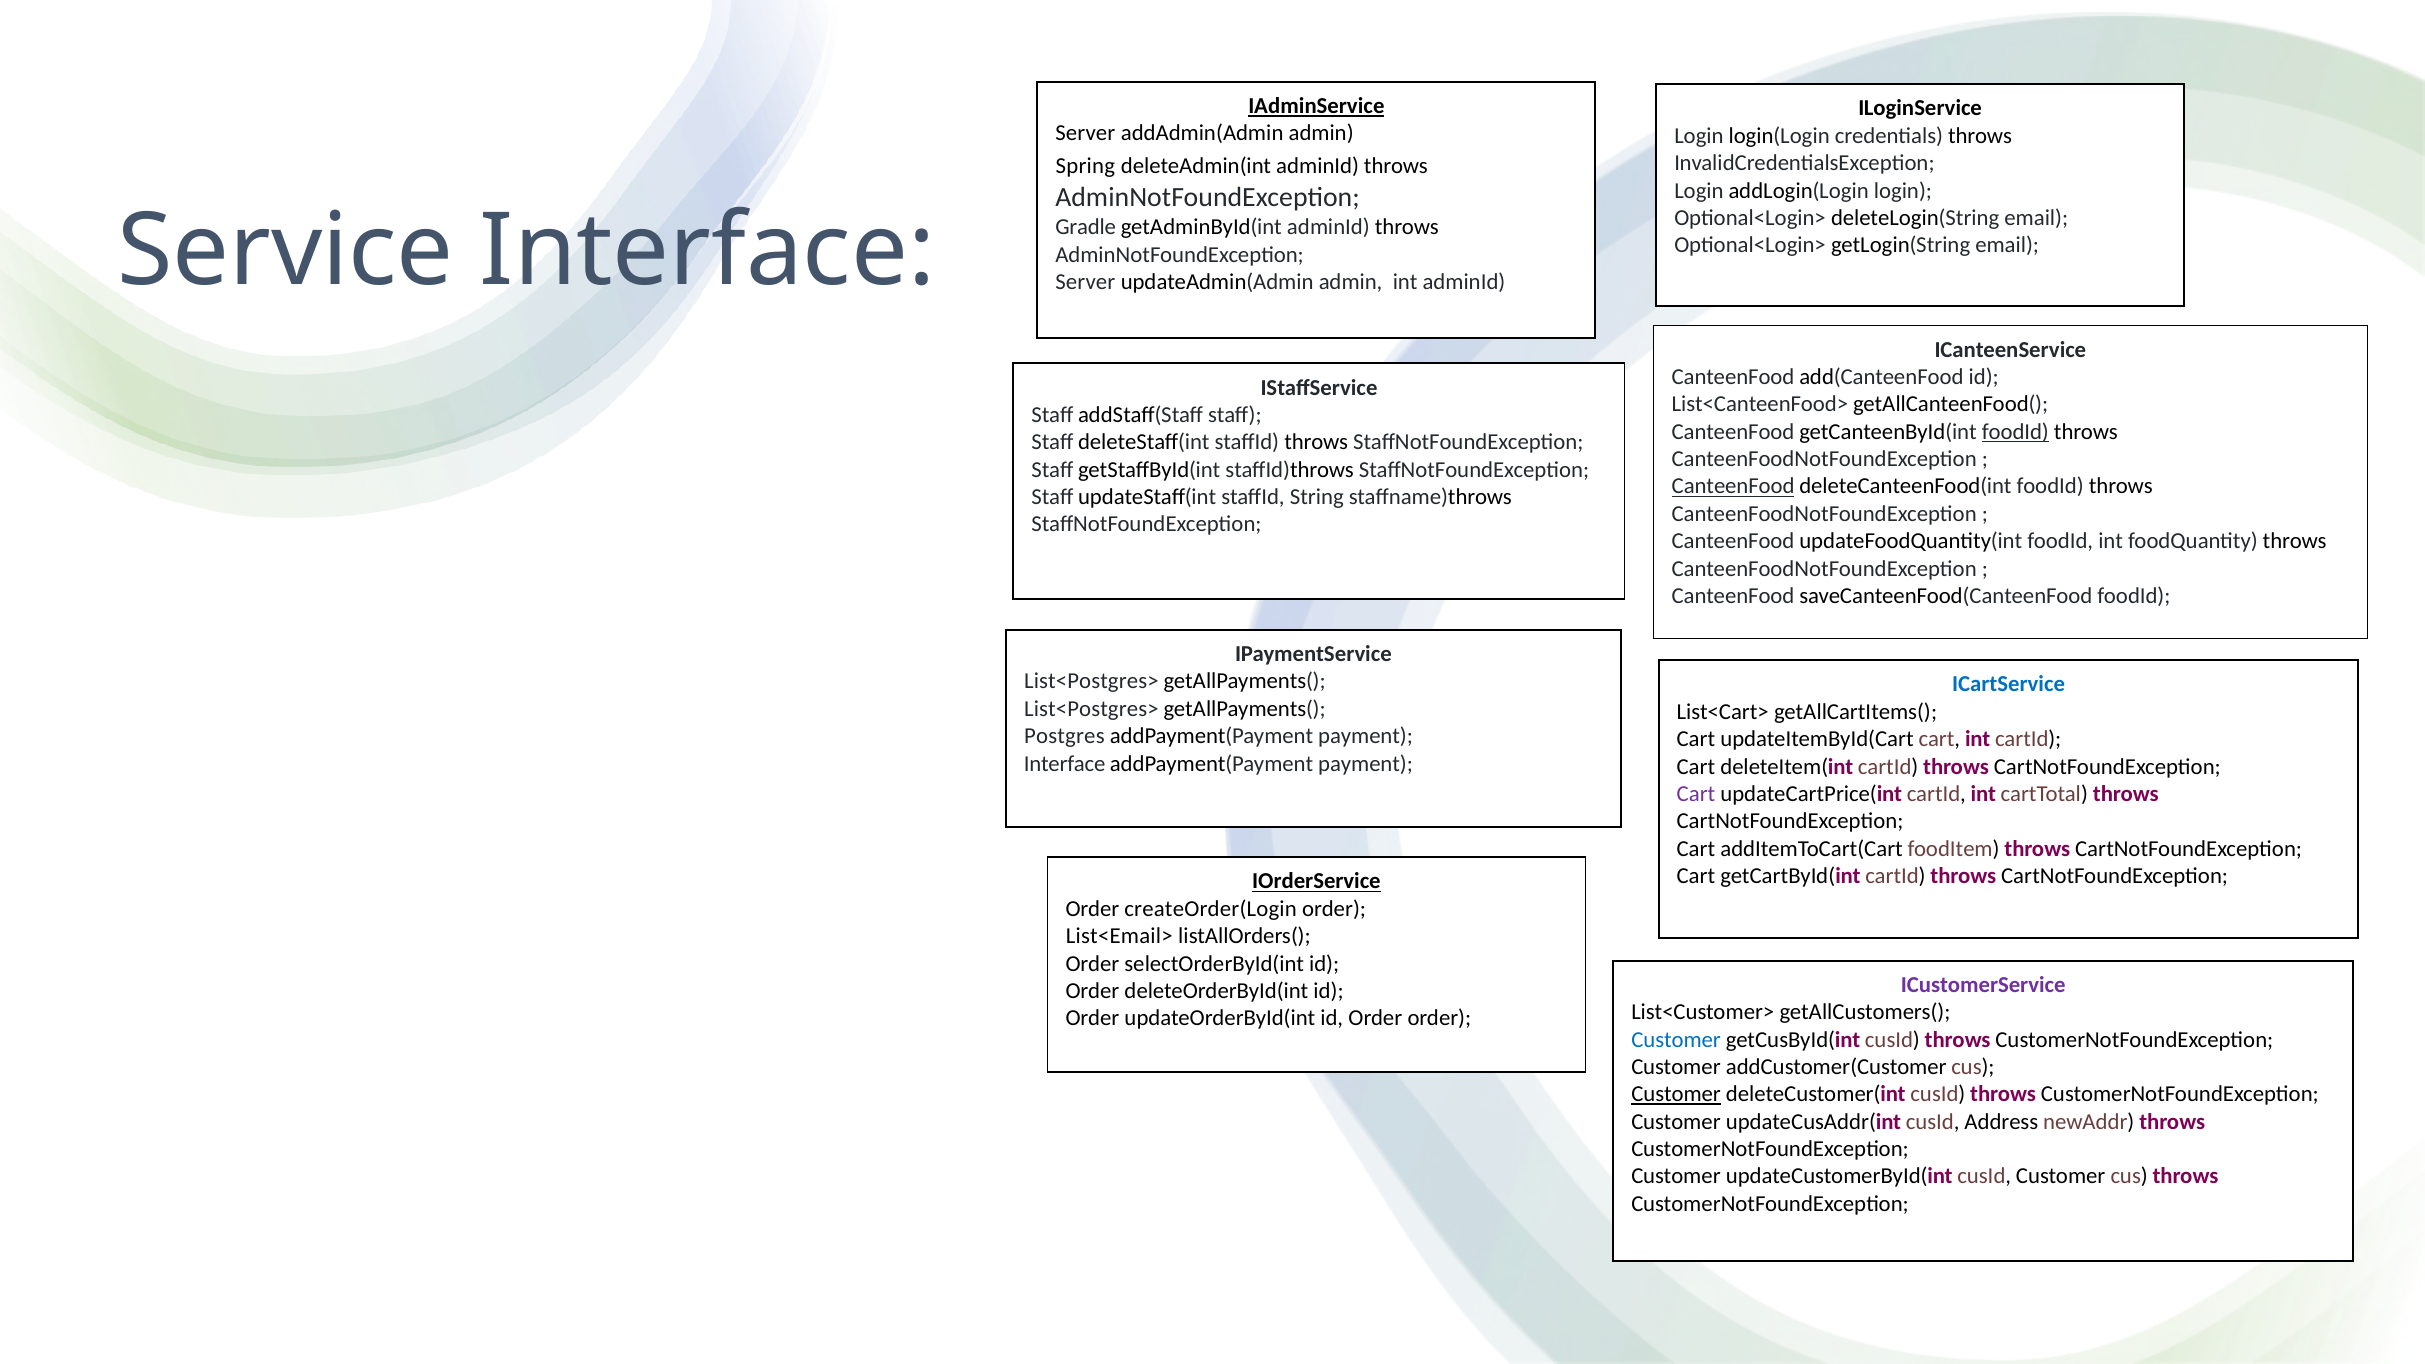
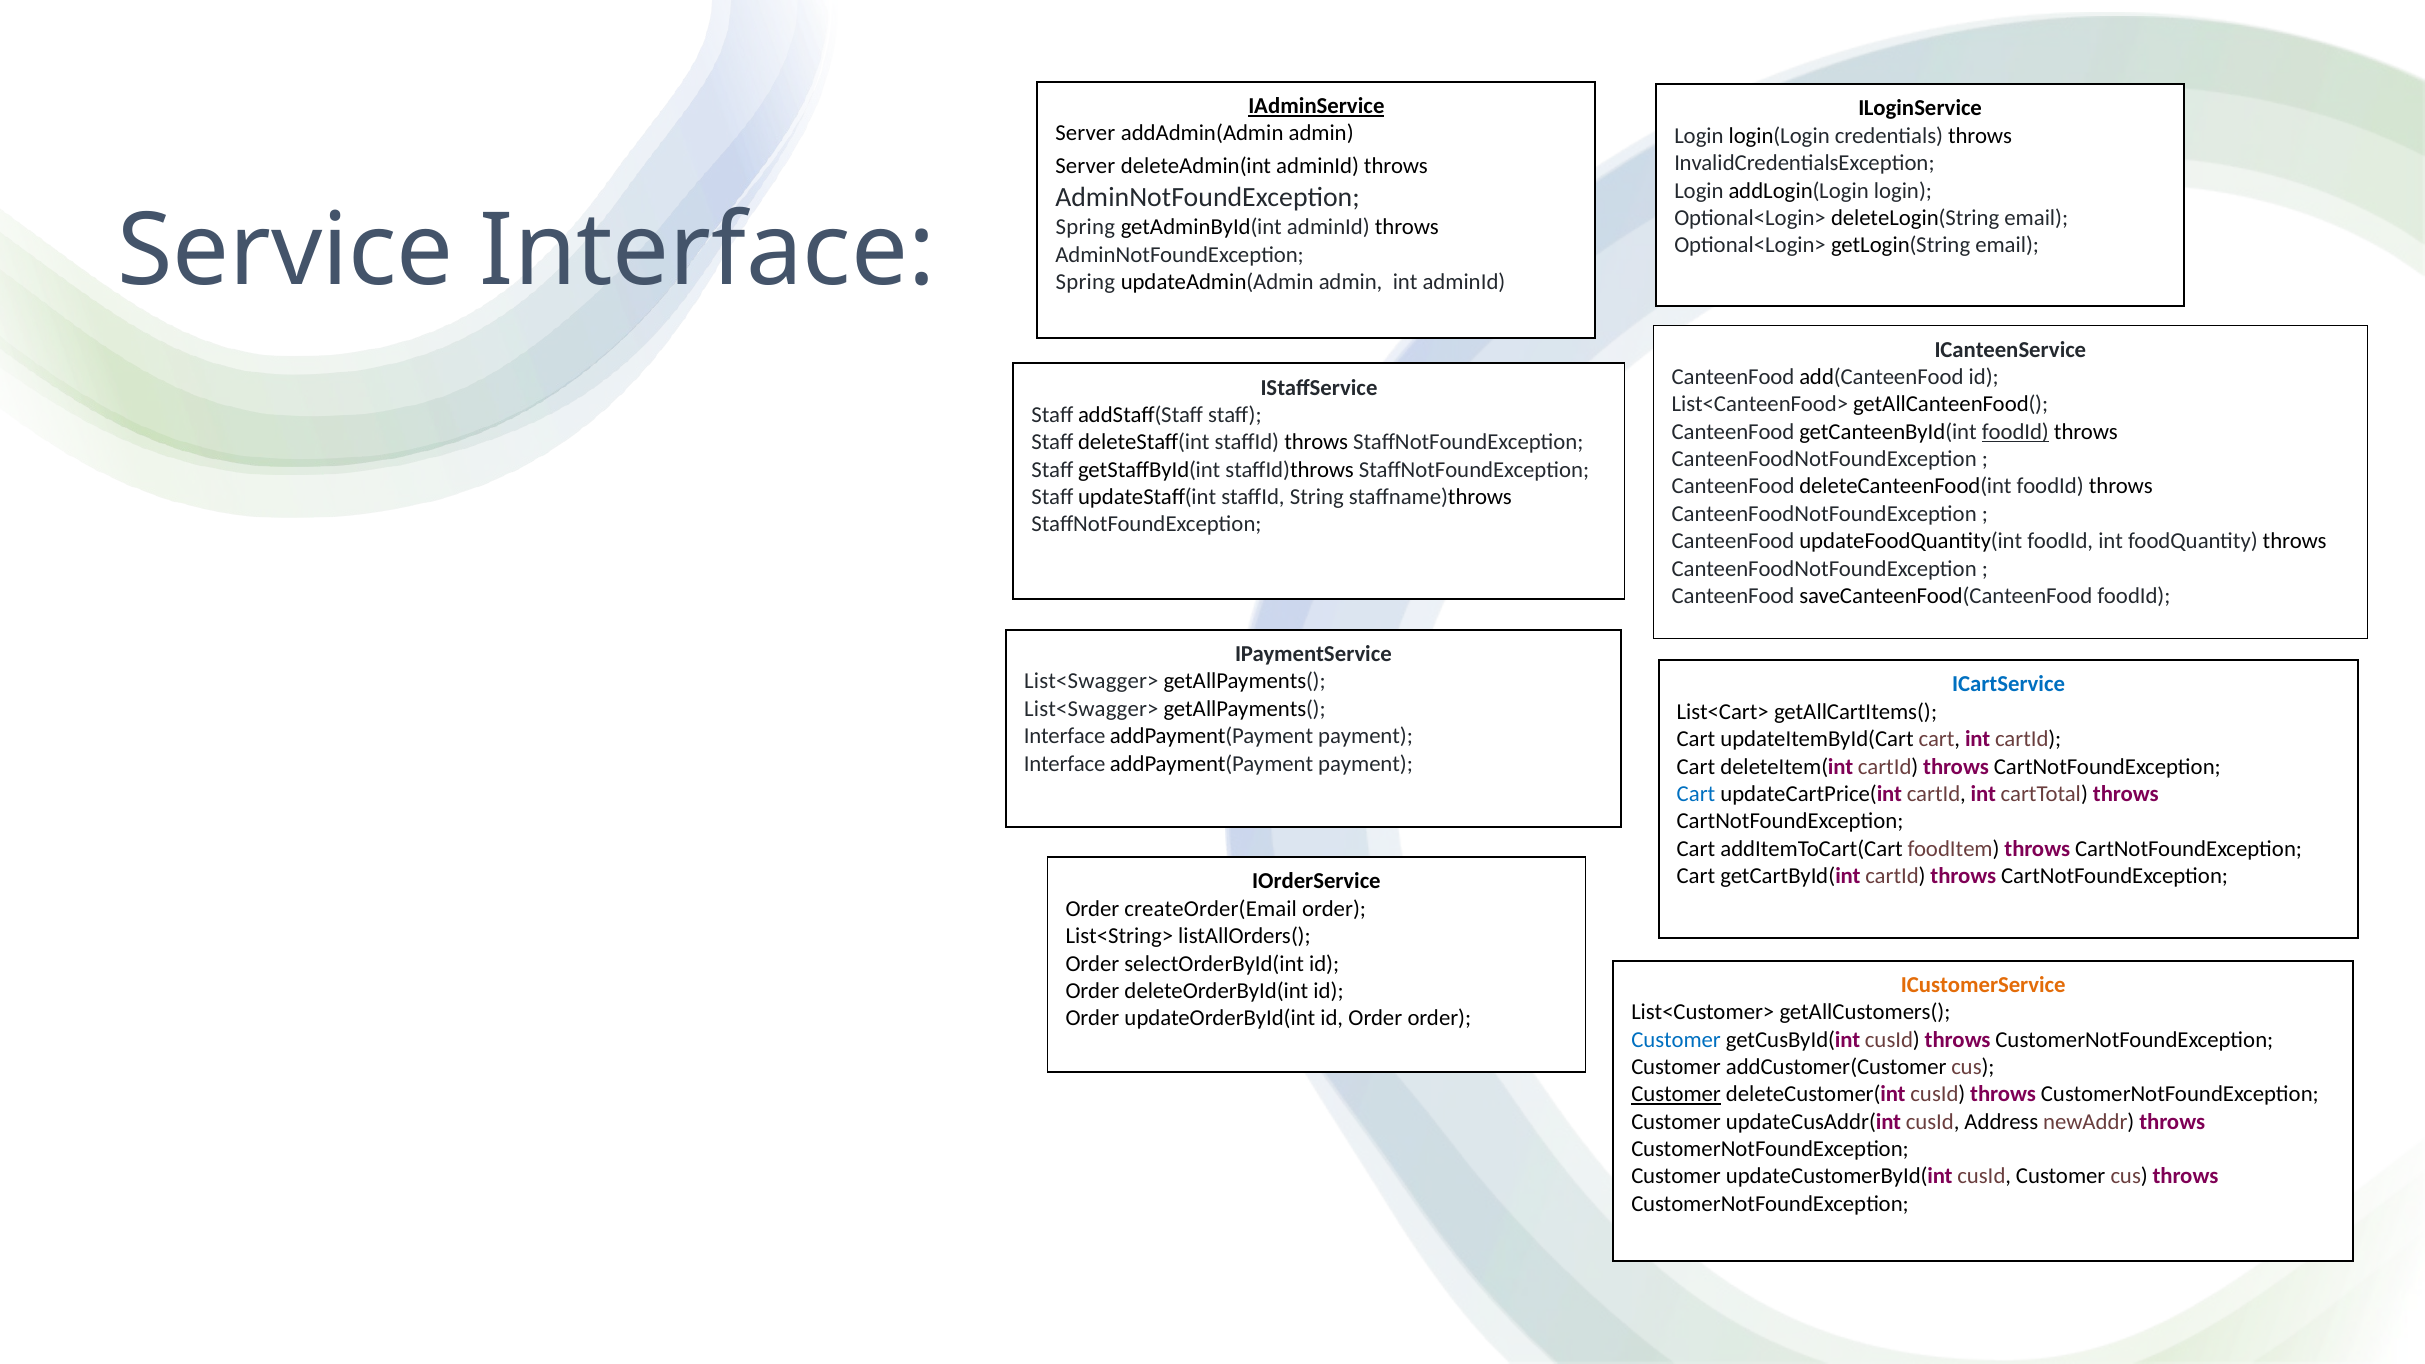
Spring: Spring -> Server (1085, 166)
Gradle: Gradle -> Spring (1085, 227)
Server: Server -> Spring (1085, 282)
CanteenFood underline: present -> none (1733, 486)
List<Postgres>: List<Postgres> -> List<Swagger> (1091, 681)
List<Postgres>: List<Postgres> -> List<Swagger> (1091, 709)
Postgres: Postgres -> Interface (1065, 736)
Cart colour: purple -> blue (1696, 794)
IOrderService underline: present -> none (1316, 882)
createOrder(Login: createOrder(Login -> createOrder(Email (1211, 909)
List<Email>: List<Email> -> List<String> (1119, 936)
ICustomerService colour: purple -> orange (1983, 985)
